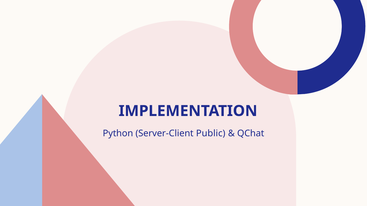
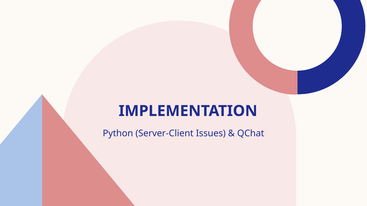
Public: Public -> Issues (211, 134)
